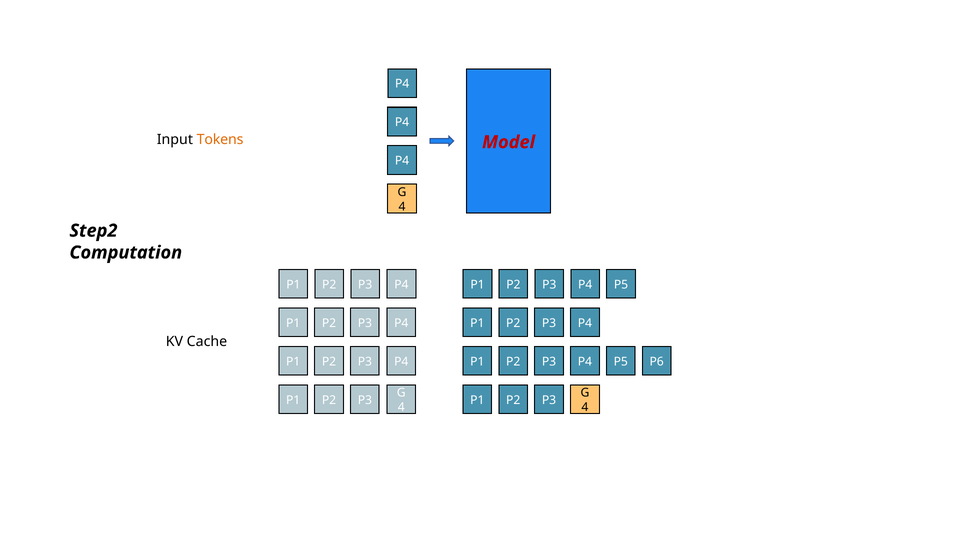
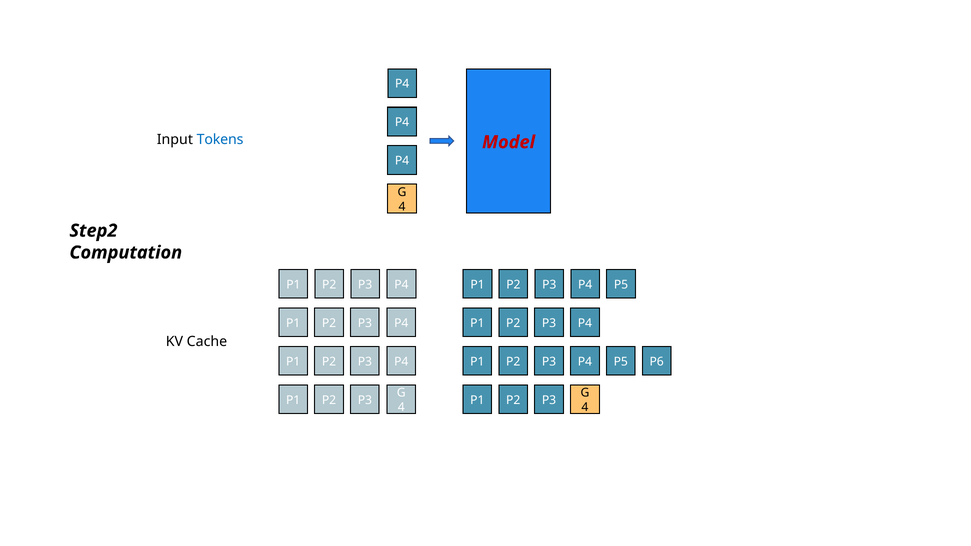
Tokens colour: orange -> blue (220, 139)
